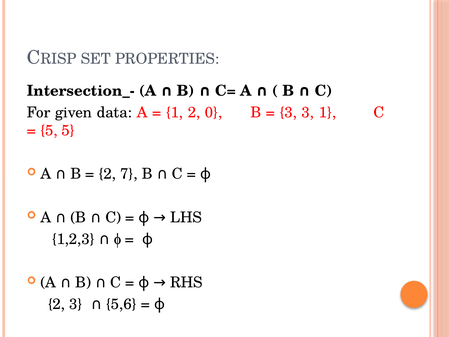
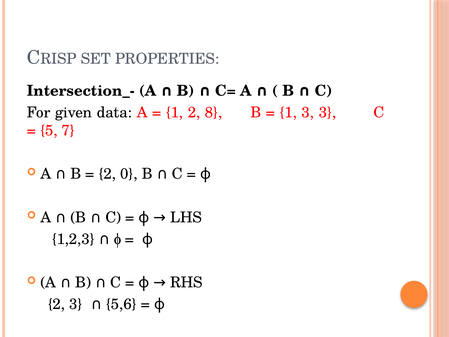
0: 0 -> 8 (214, 113)
3: 3 -> 1 (288, 113)
3 1: 1 -> 3 (328, 113)
5 5: 5 -> 7 (68, 130)
7: 7 -> 0 (129, 174)
